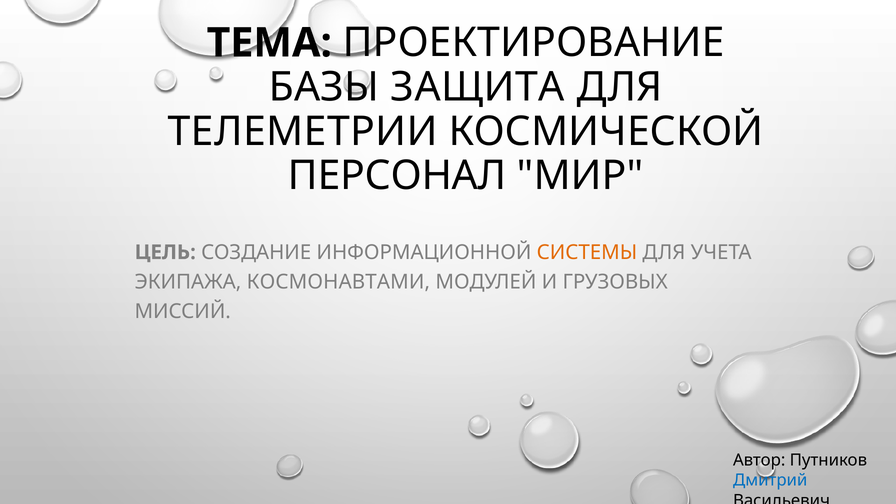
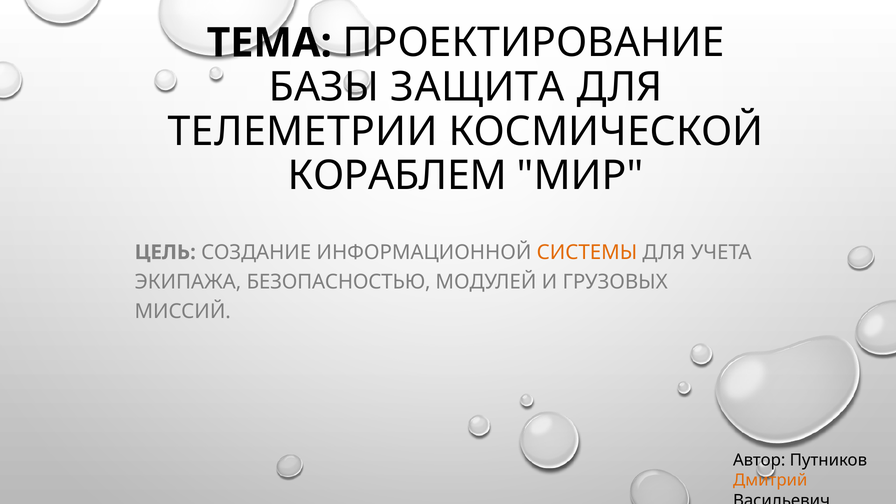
ПЕРСОНАЛ: ПЕРСОНАЛ -> КОРАБЛЕМ (397, 176)
КОСМОНАВТАМИ: КОСМОНАВТАМИ -> БЕЗОПАСНОСТЬЮ (339, 282)
Дмитрий colour: blue -> orange (770, 480)
